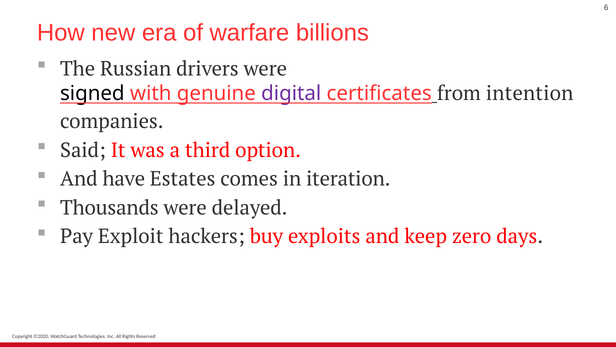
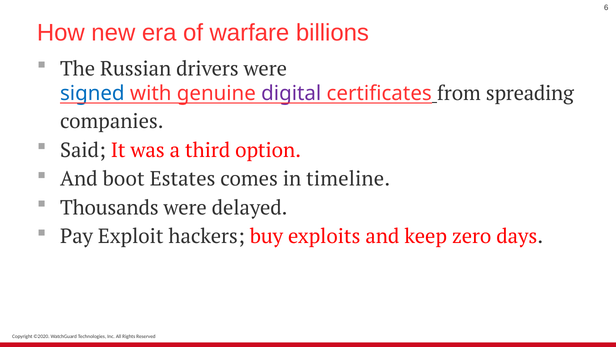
signed colour: black -> blue (92, 93)
intention: intention -> spreading (530, 93)
have: have -> boot (124, 179)
iteration: iteration -> timeline (348, 179)
